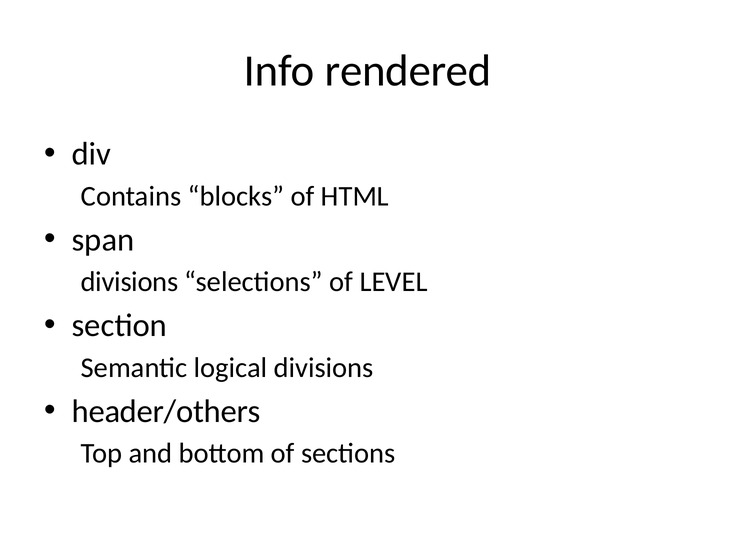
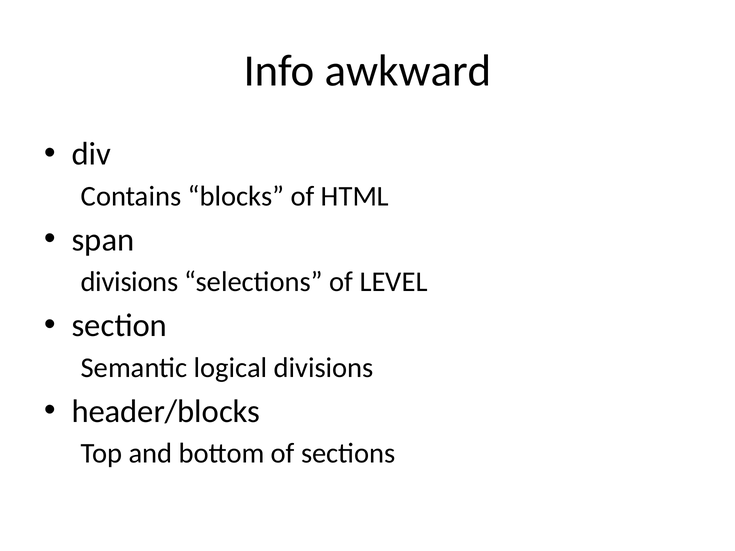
rendered: rendered -> awkward (408, 71)
header/others: header/others -> header/blocks (166, 411)
